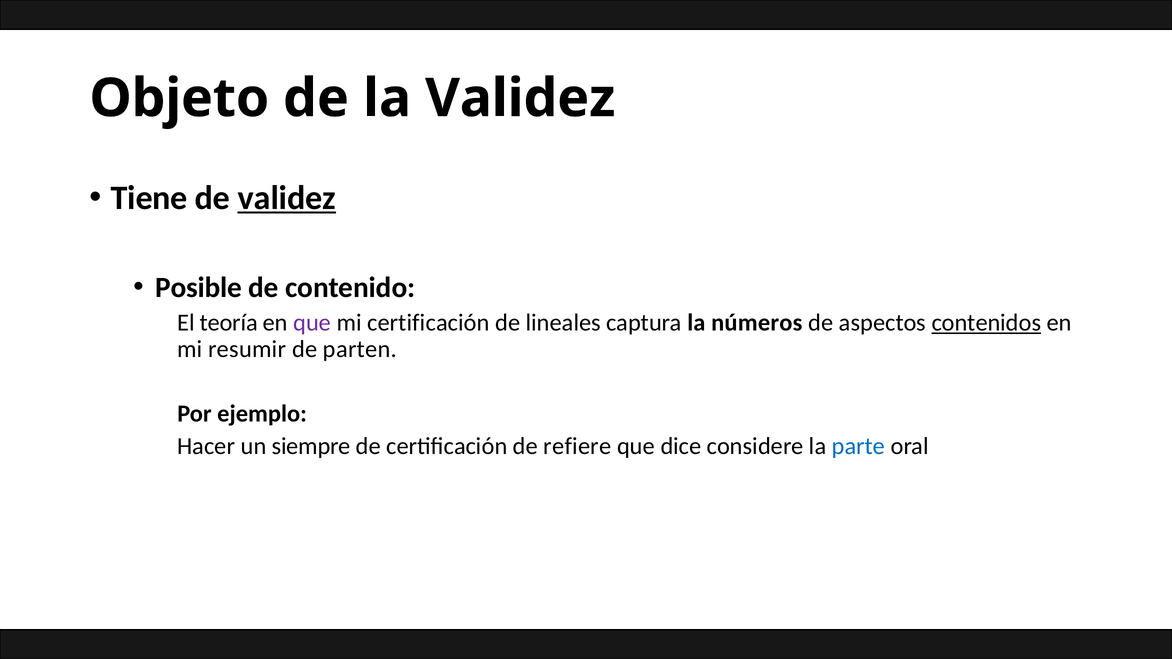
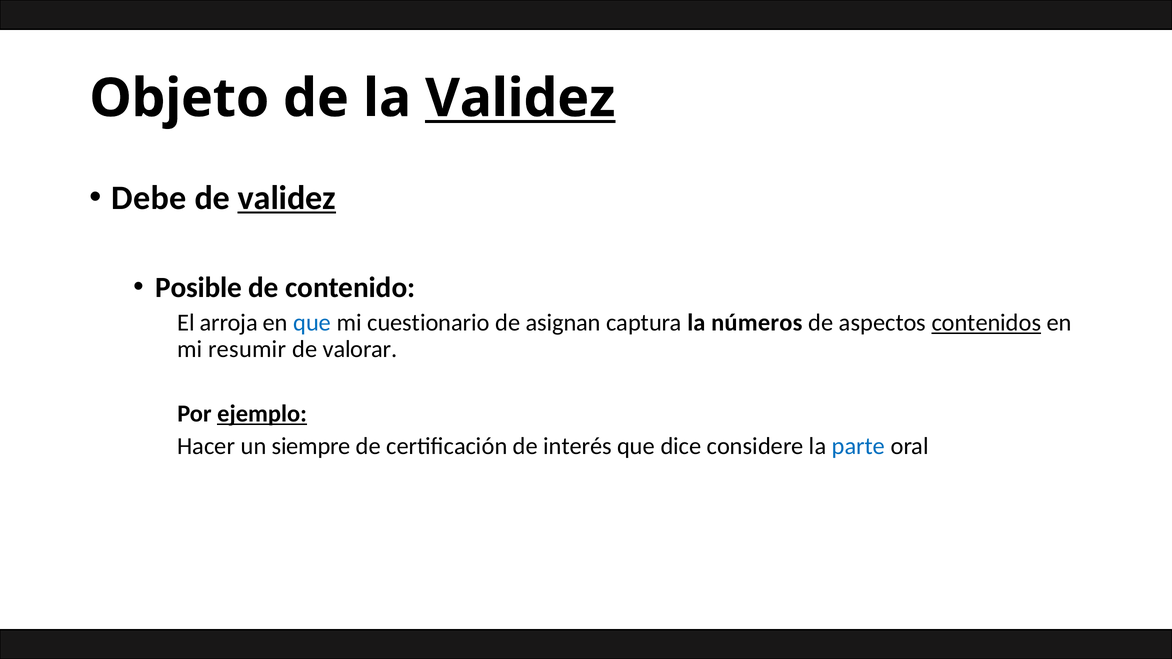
Validez underline: none -> present (520, 98)
Tiene: Tiene -> Debe (149, 198)
teoría: teoría -> arroja (229, 323)
que colour: purple -> blue (312, 323)
mi certificación: certificación -> cuestionario (429, 323)
lineales: lineales -> asignan (563, 323)
parten: parten -> valorar (360, 349)
ejemplo underline: none -> present (262, 414)
refiere: refiere -> interés (578, 447)
